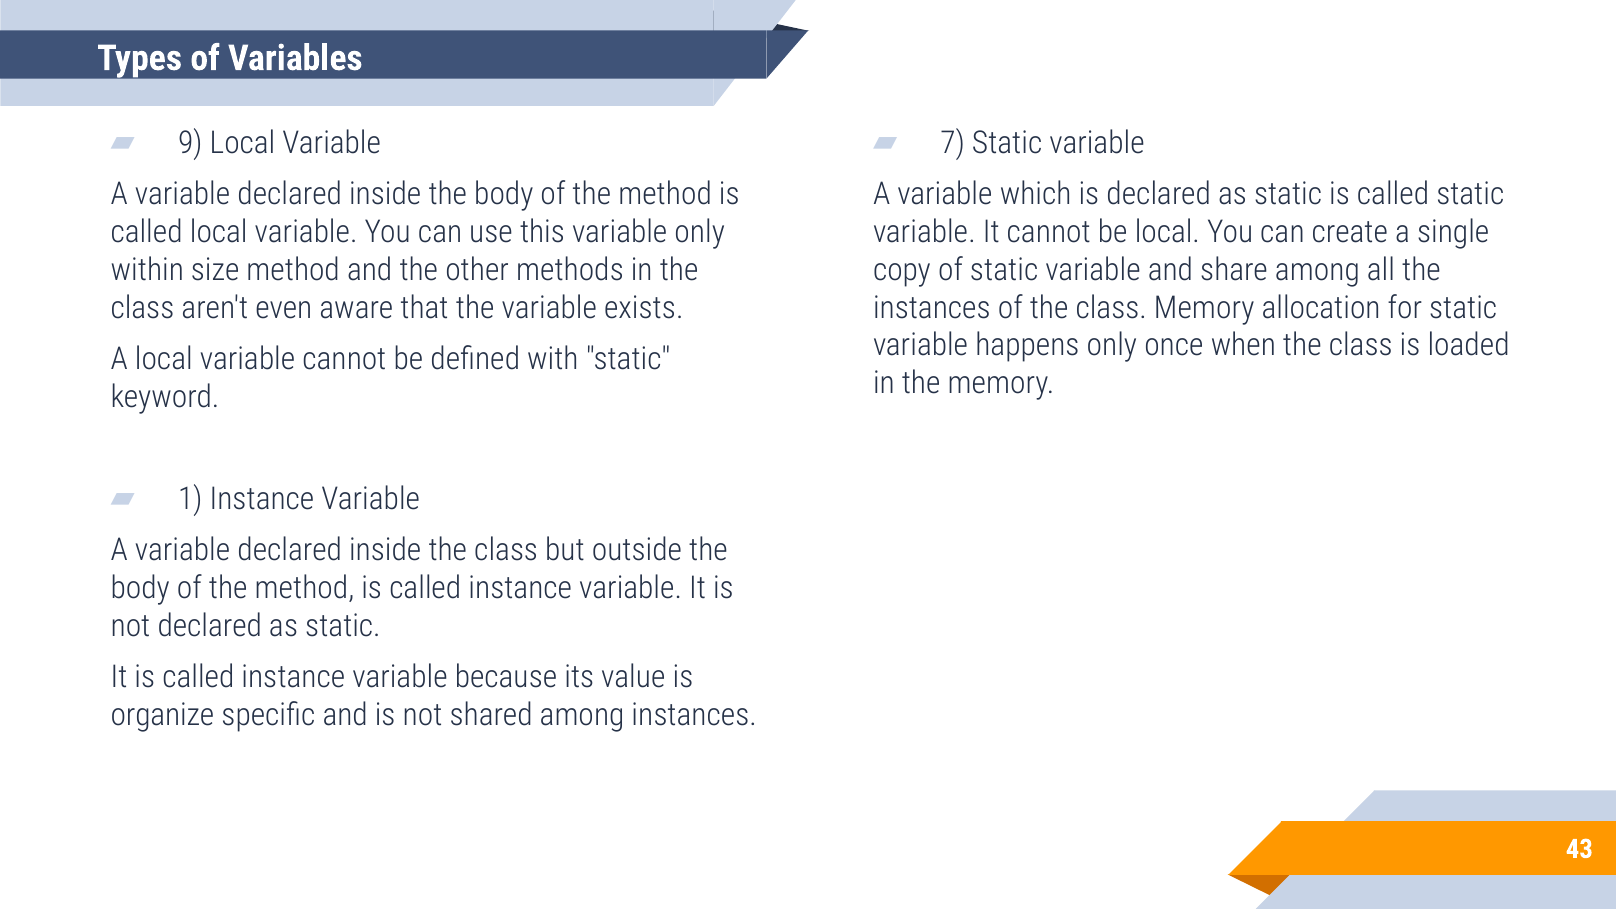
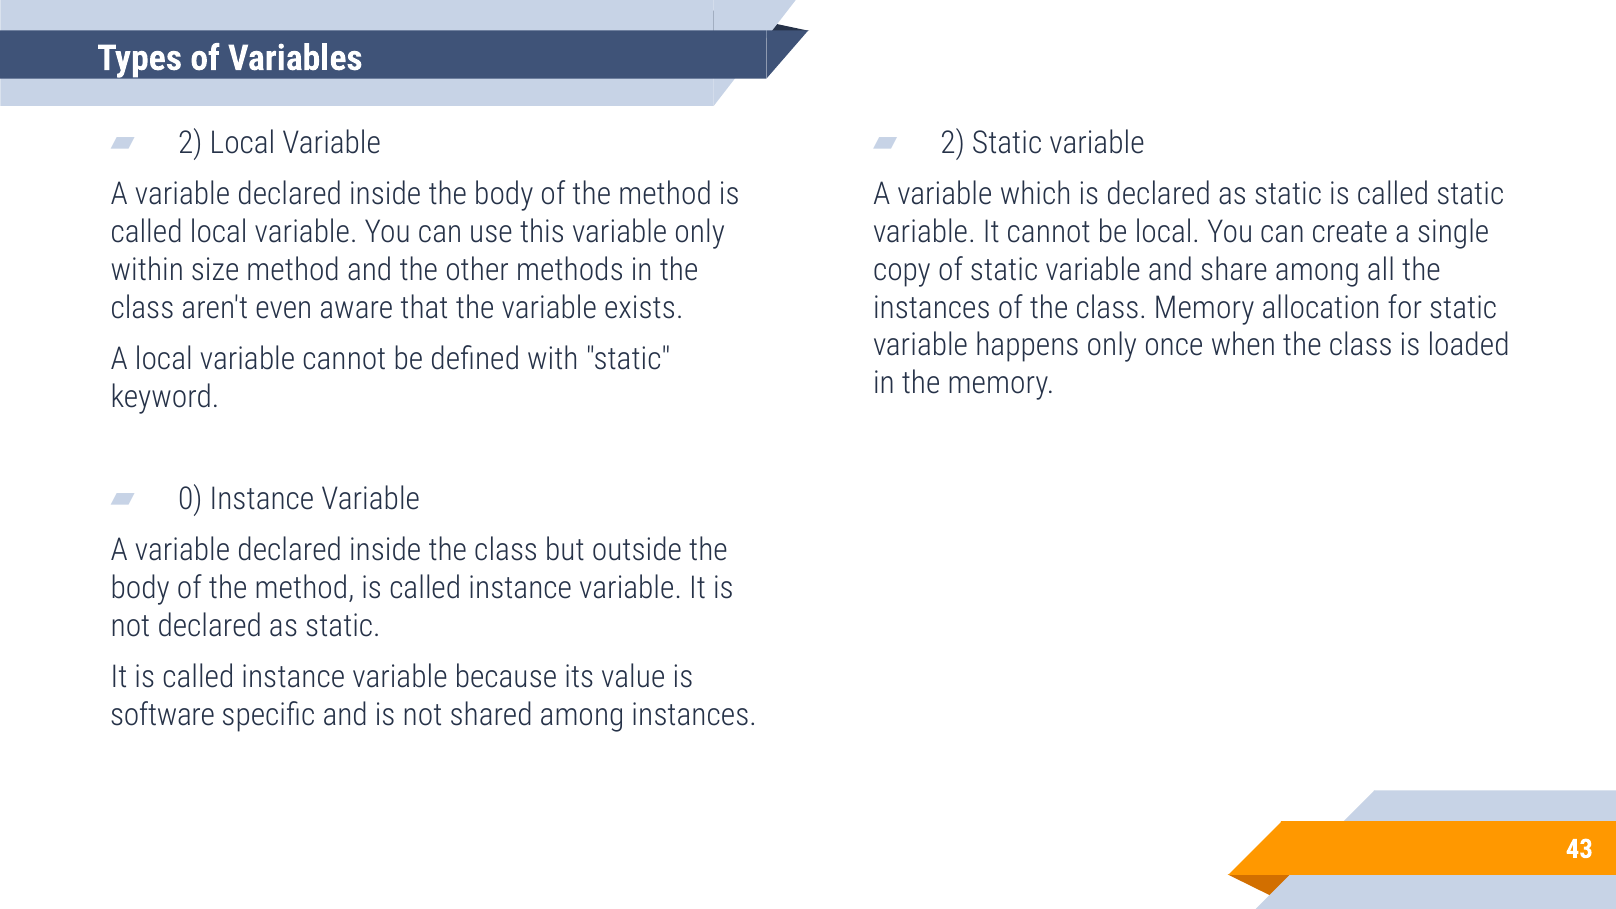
9: 9 -> 2 (190, 143)
7: 7 -> 2 (953, 143)
1: 1 -> 0 (190, 499)
organize: organize -> software (163, 715)
